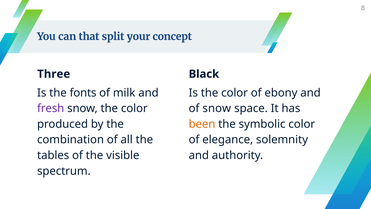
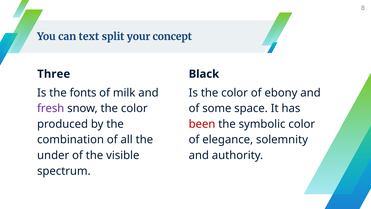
that: that -> text (89, 37)
of snow: snow -> some (217, 108)
been colour: orange -> red (202, 124)
tables: tables -> under (53, 155)
